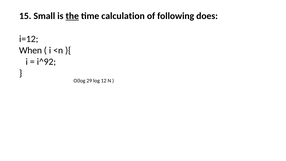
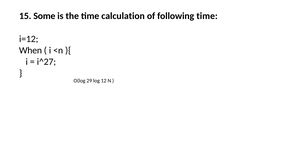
Small: Small -> Some (44, 16)
the underline: present -> none (72, 16)
following does: does -> time (207, 16)
i^92: i^92 -> i^27 (46, 62)
